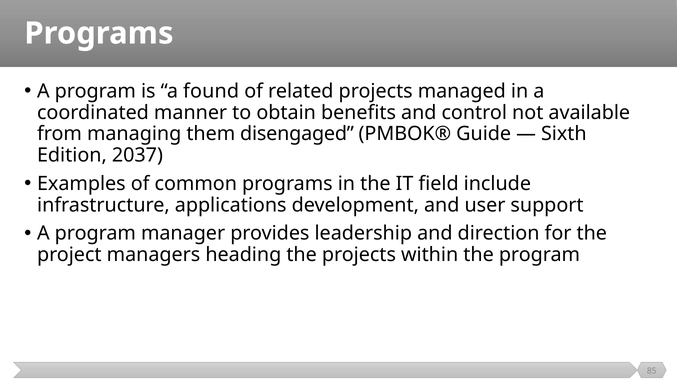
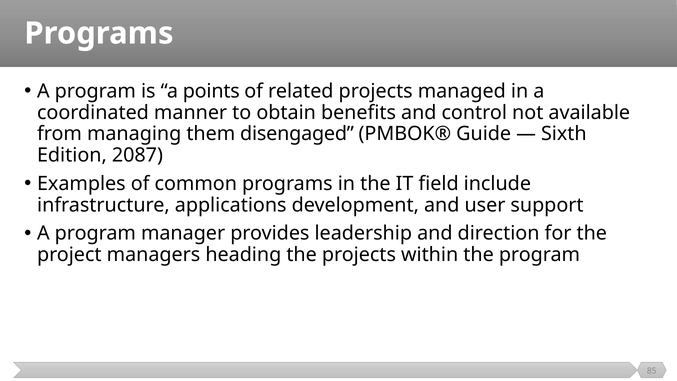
found: found -> points (211, 91)
2037: 2037 -> 2087 (137, 155)
